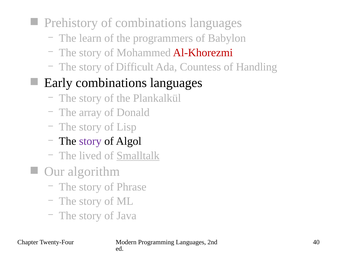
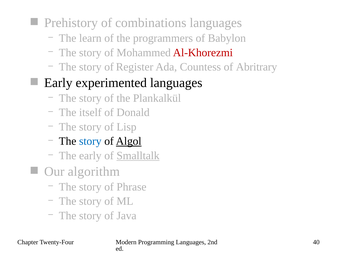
Difficult: Difficult -> Register (135, 67)
Handling: Handling -> Abritrary (257, 67)
Early combinations: combinations -> experimented (111, 83)
array: array -> itself (90, 112)
story colour: purple -> blue (90, 141)
Algol underline: none -> present (129, 141)
The lived: lived -> early (90, 156)
